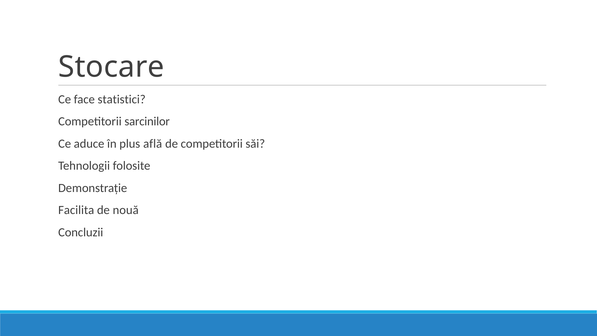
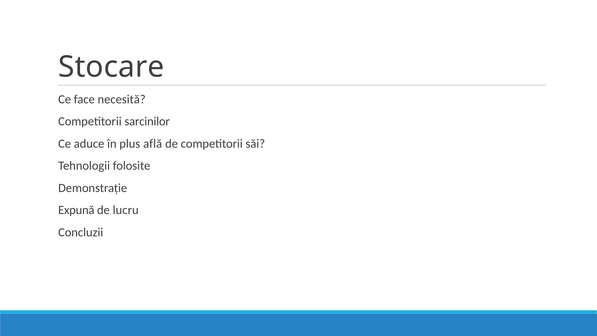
statistici: statistici -> necesită (122, 99)
Facilita: Facilita -> Expună (76, 210)
nouă: nouă -> lucru (126, 210)
